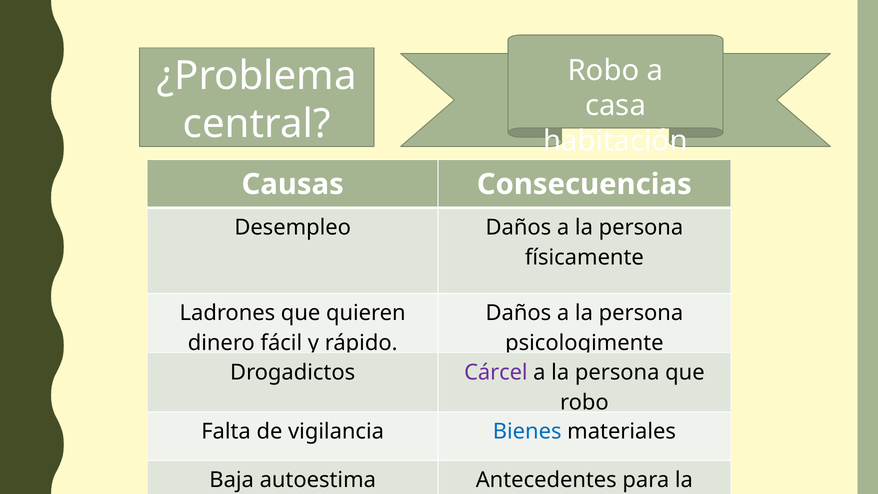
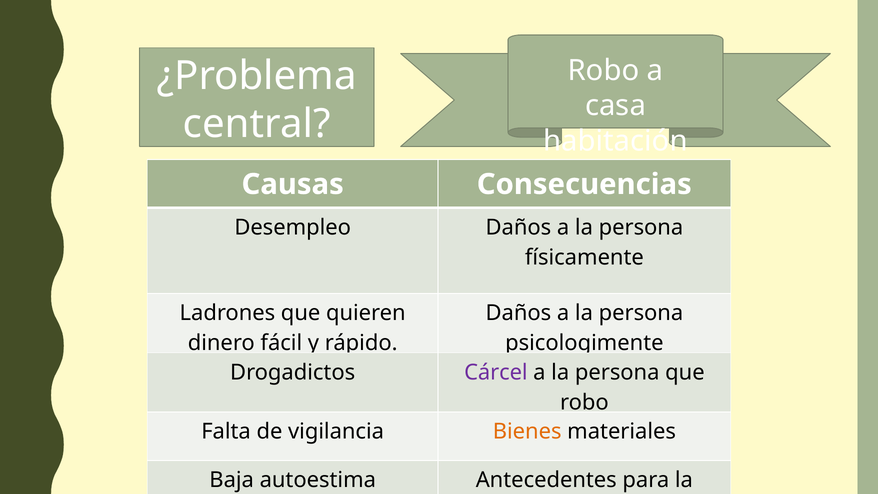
Bienes colour: blue -> orange (527, 431)
